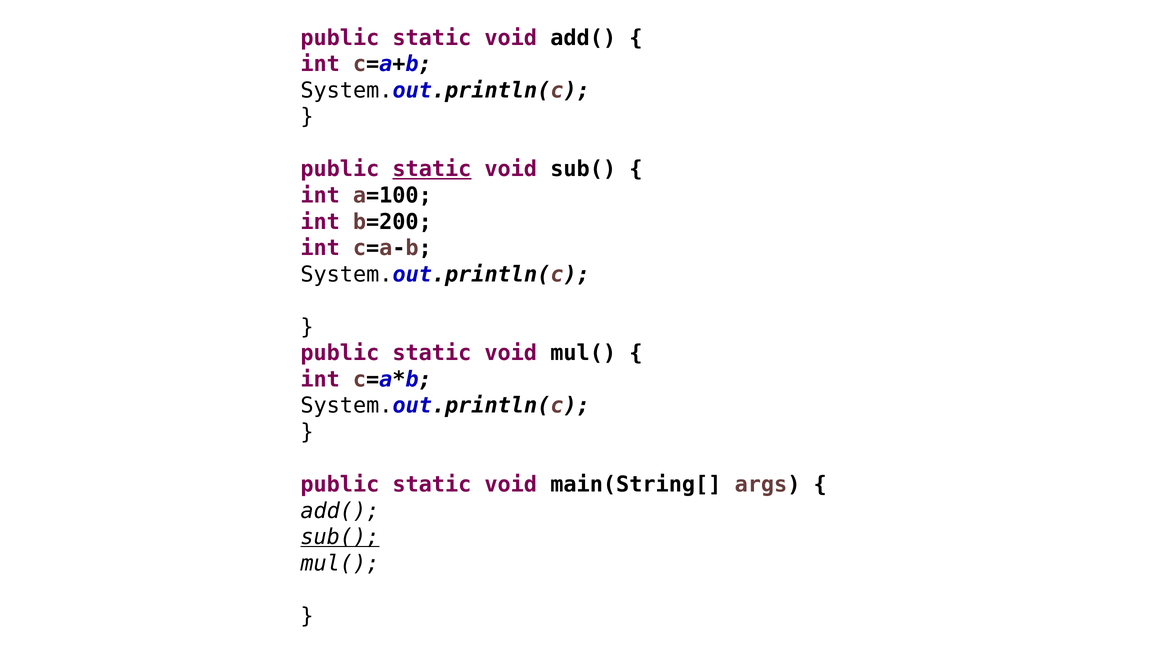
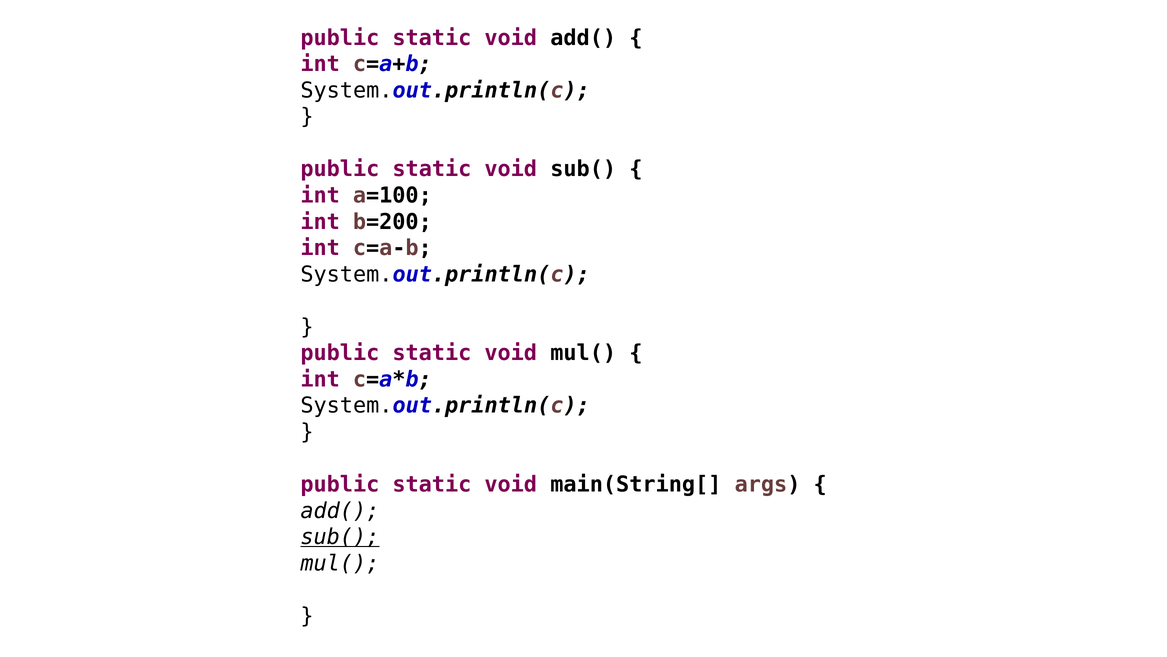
static underline: present -> none (432, 169)
